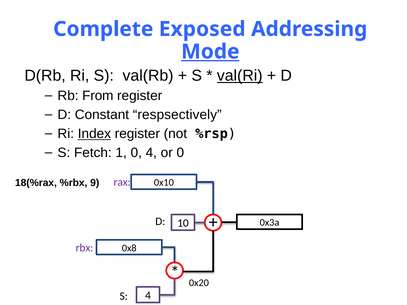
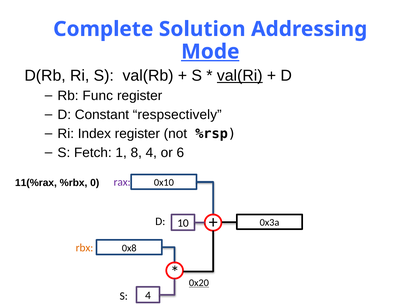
Exposed: Exposed -> Solution (202, 29)
From: From -> Func (98, 96)
Index underline: present -> none (94, 134)
1 0: 0 -> 8 (136, 153)
or 0: 0 -> 6 (180, 153)
18(%rax: 18(%rax -> 11(%rax (36, 183)
9: 9 -> 0 (95, 183)
rbx colour: purple -> orange (84, 248)
0x20 underline: none -> present (199, 283)
